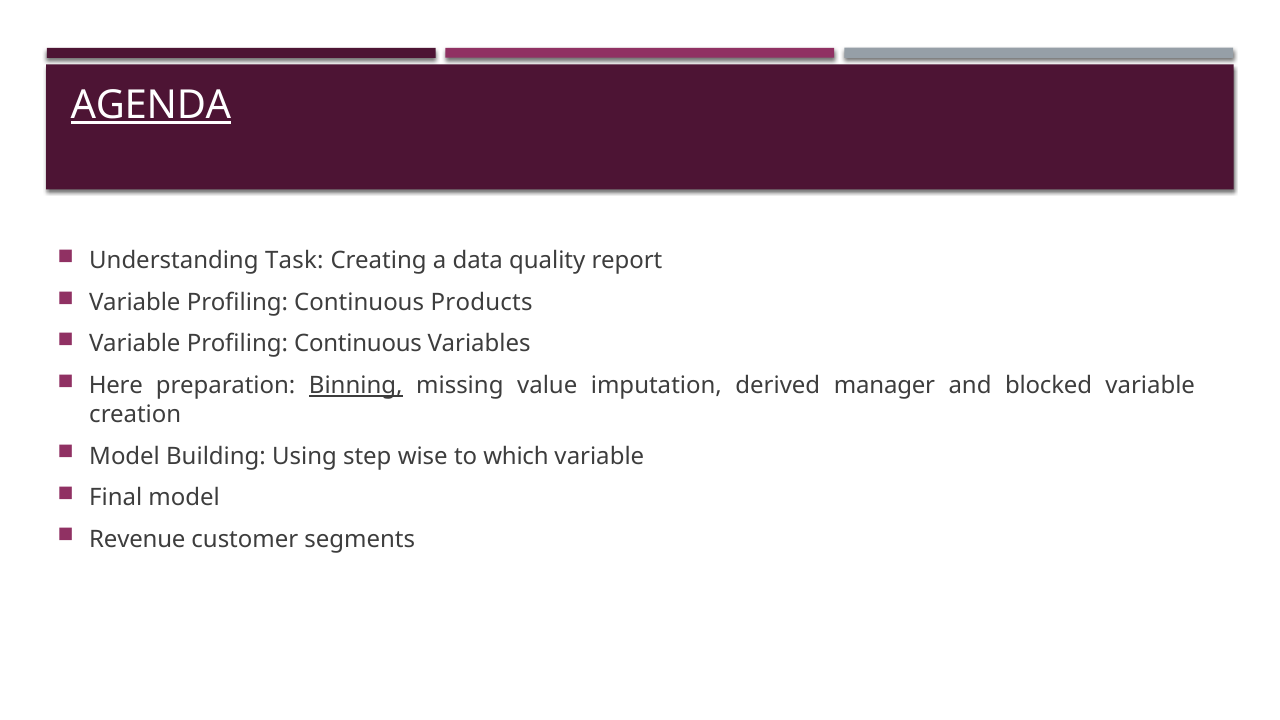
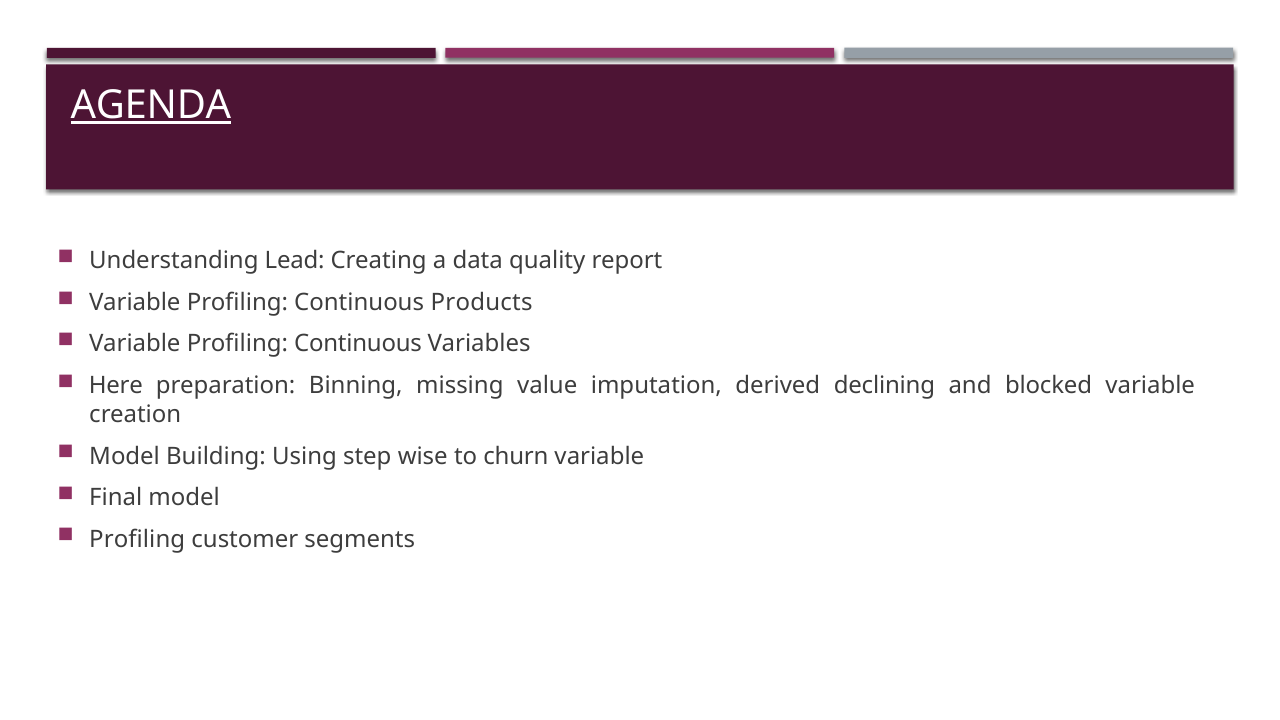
Task: Task -> Lead (295, 261)
Binning underline: present -> none (356, 386)
manager: manager -> declining (884, 386)
which: which -> churn (516, 456)
Revenue: Revenue -> Profiling (137, 539)
